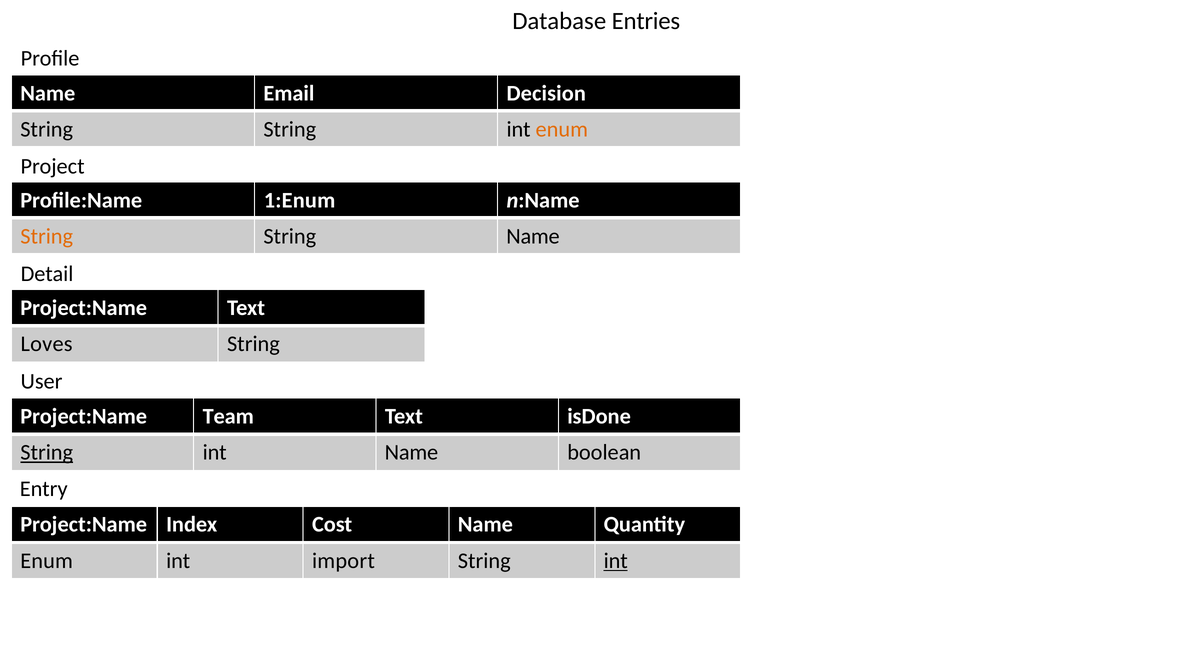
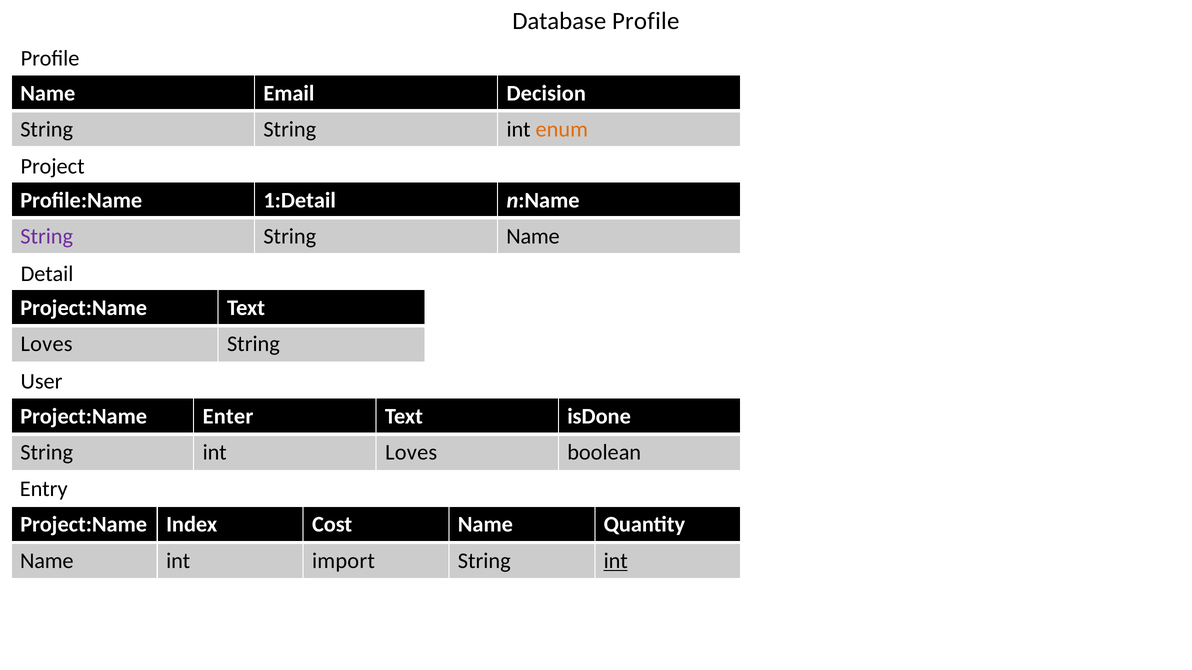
Database Entries: Entries -> Profile (646, 21)
1:Enum: 1:Enum -> 1:Detail (300, 201)
String colour: orange -> purple (47, 236)
Team: Team -> Enter (228, 417)
String underline: present -> none (47, 453)
int Name: Name -> Loves (411, 453)
Enum: Enum -> Name (47, 561)
